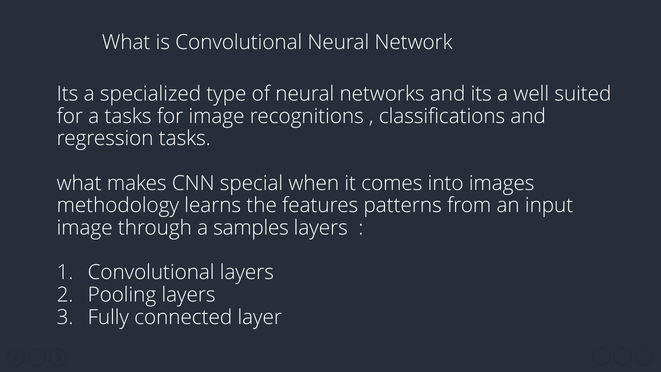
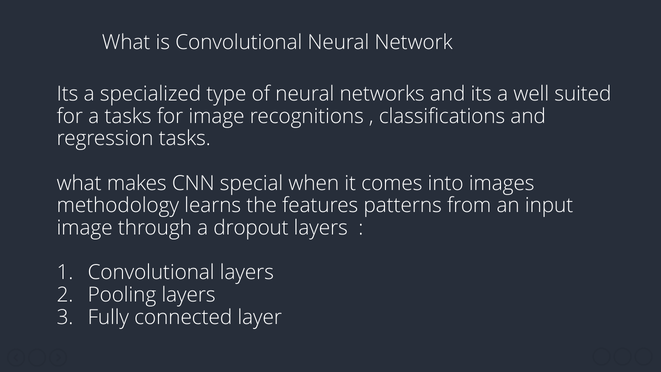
samples: samples -> dropout (251, 228)
